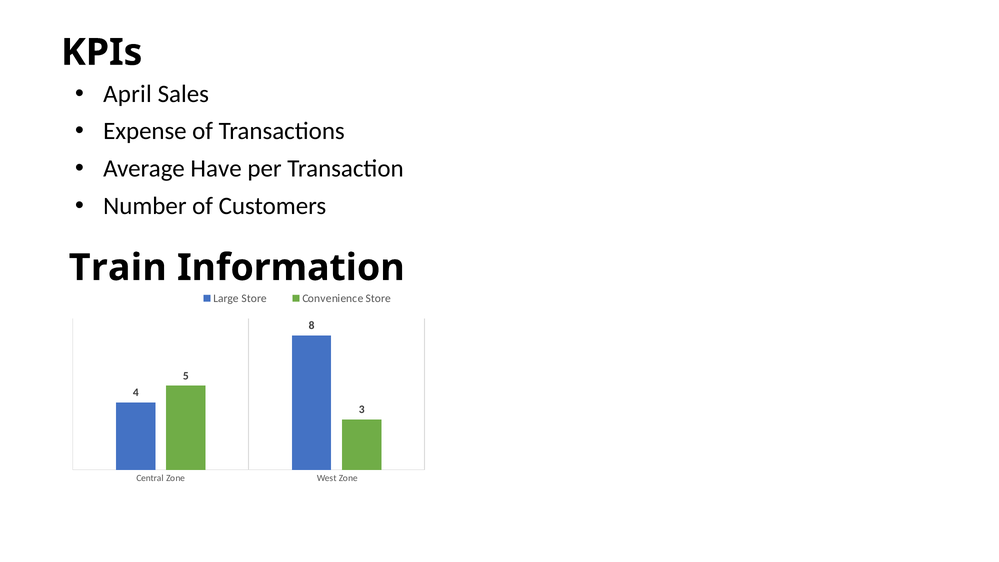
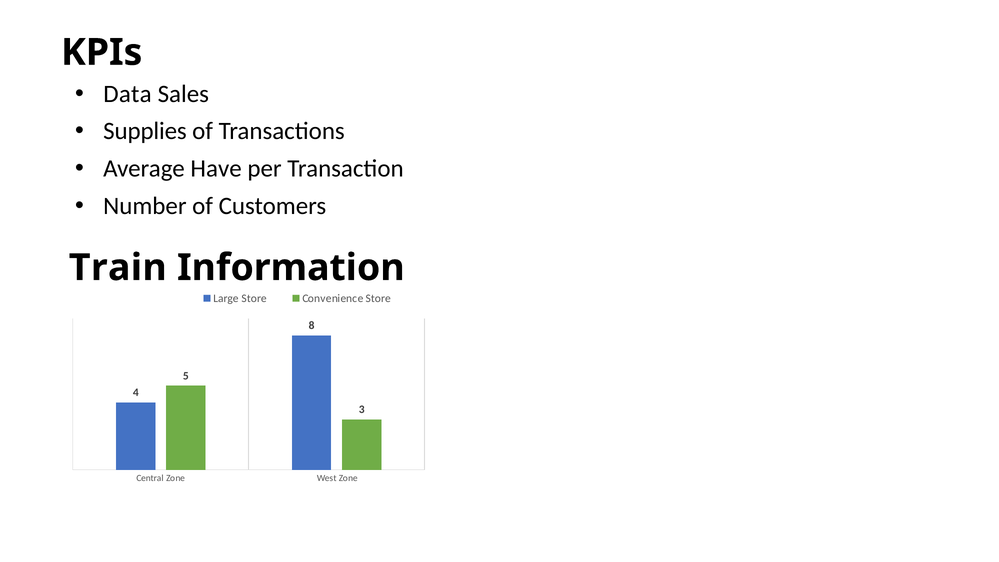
April: April -> Data (127, 94)
Expense: Expense -> Supplies (145, 131)
